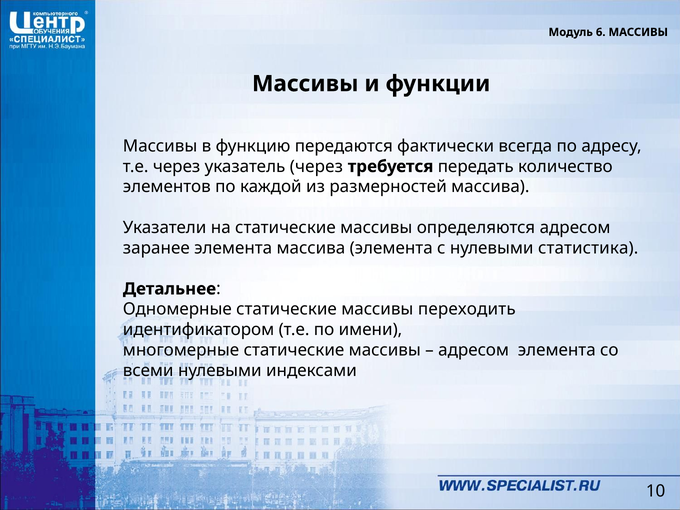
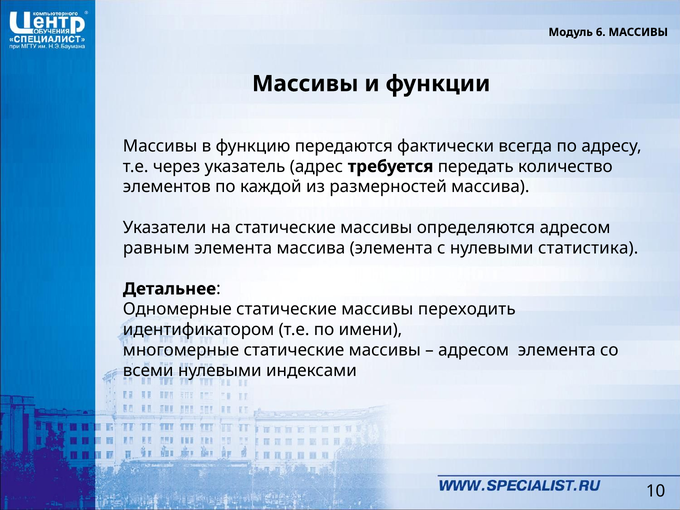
указатель через: через -> адрес (316, 166)
заранее: заранее -> равным (156, 248)
